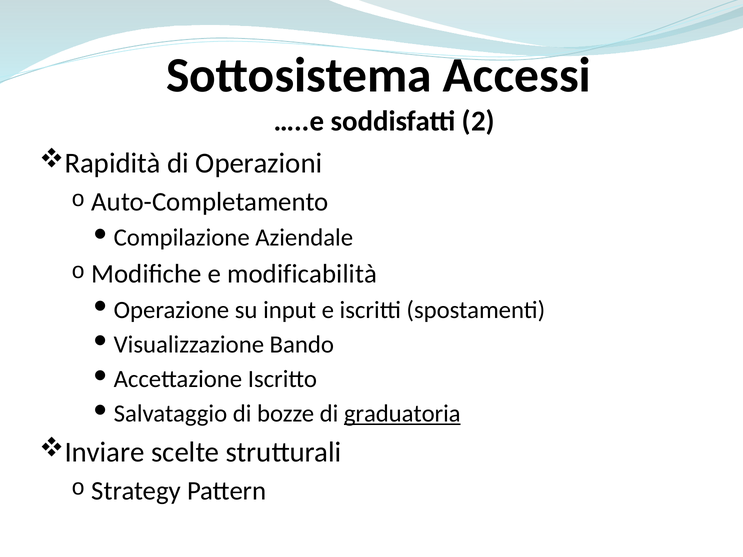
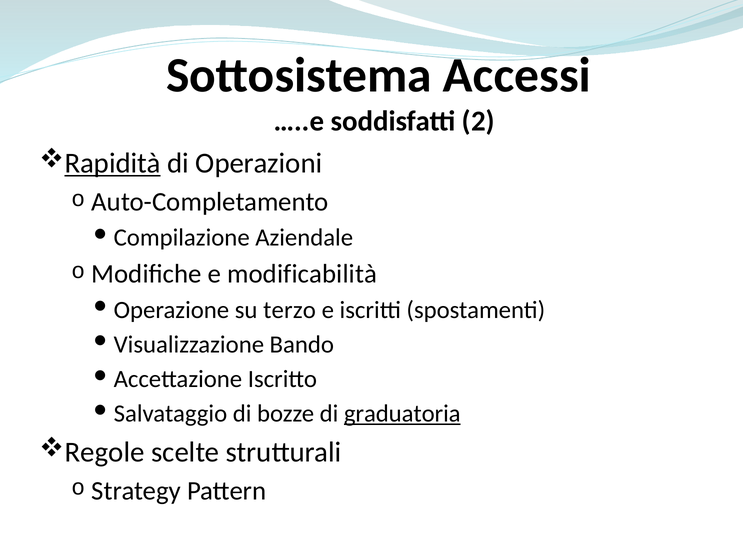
Rapidità underline: none -> present (113, 163)
input: input -> terzo (290, 310)
Inviare: Inviare -> Regole (105, 452)
